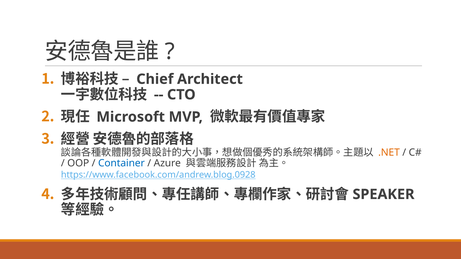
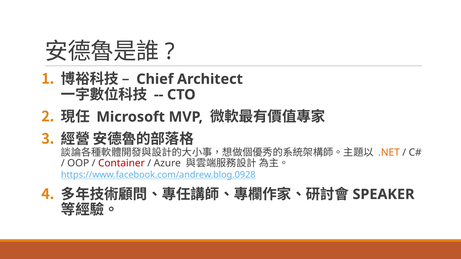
Container colour: blue -> red (121, 163)
